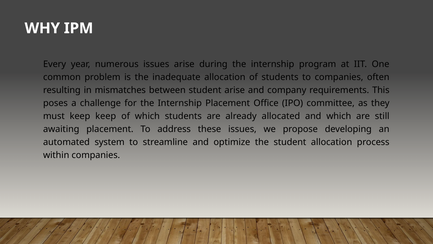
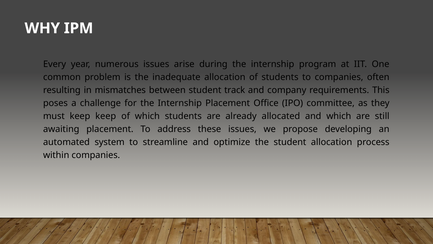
student arise: arise -> track (235, 90)
